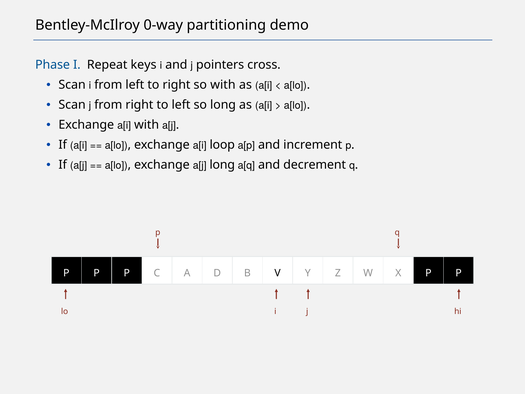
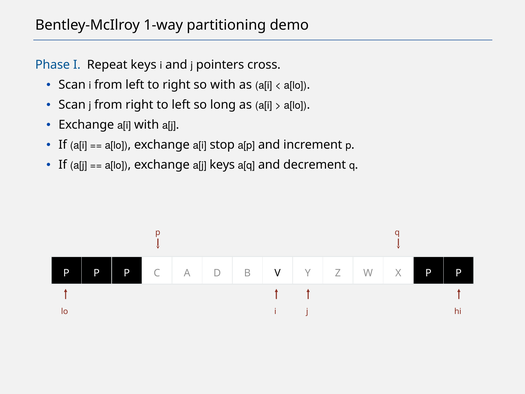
0-way: 0-way -> 1-way (163, 25)
loop: loop -> stop (222, 145)
a[j long: long -> keys (222, 165)
